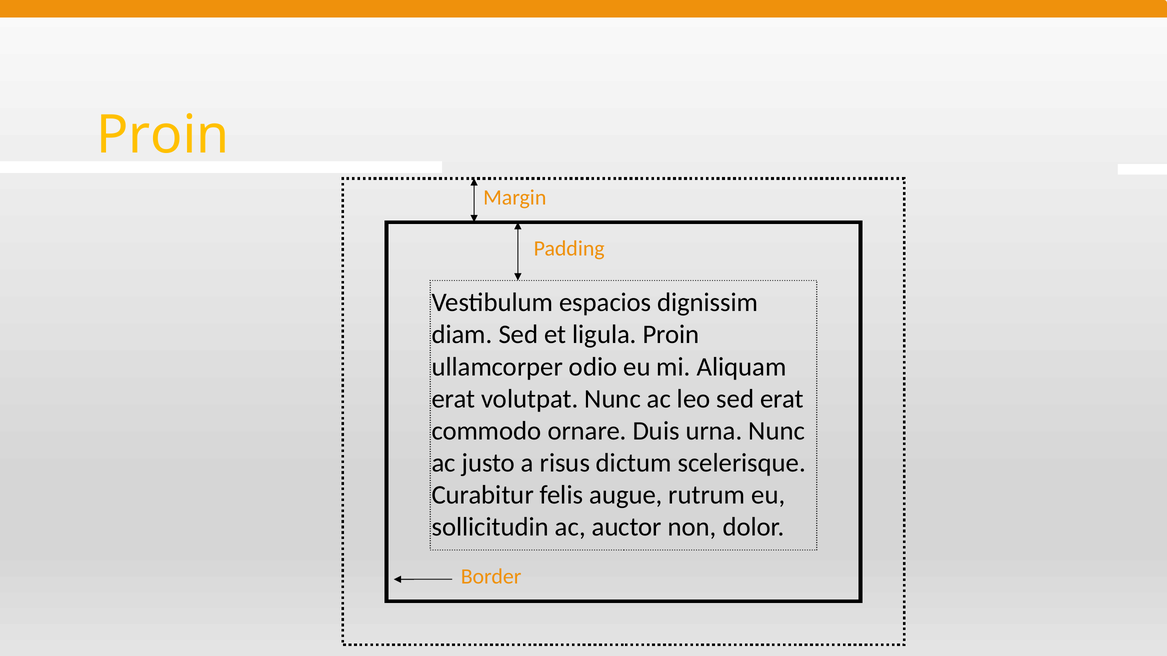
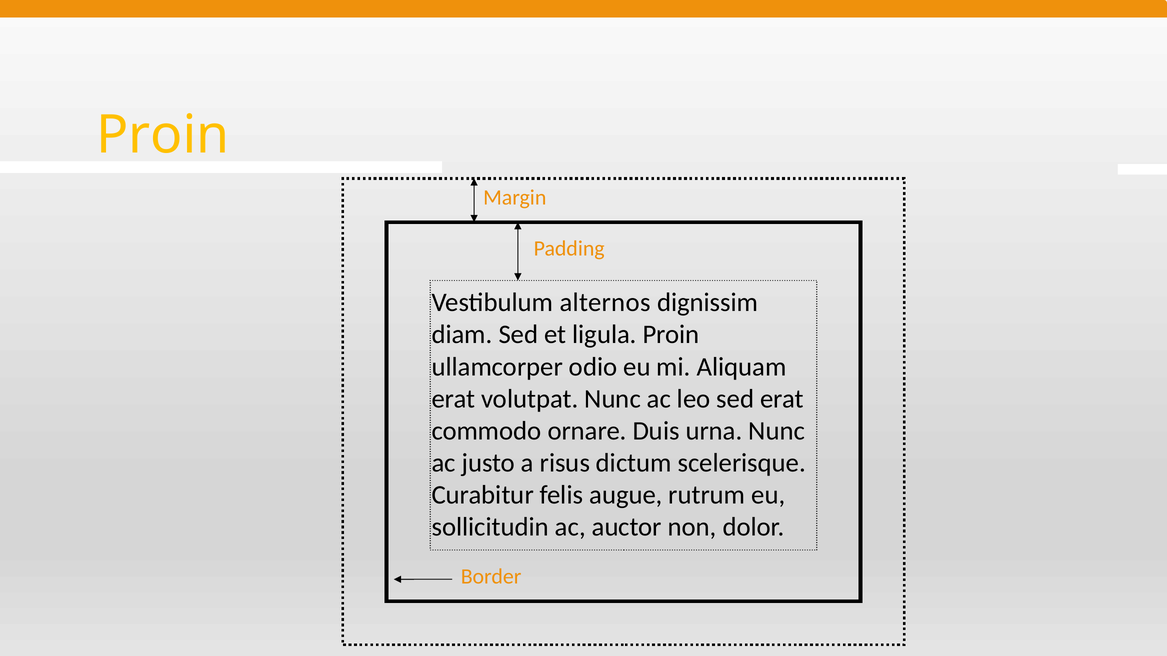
espacios: espacios -> alternos (605, 303)
